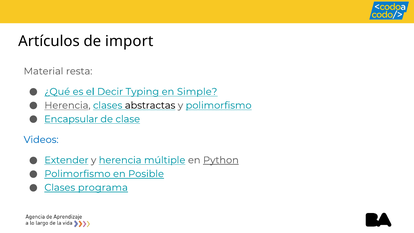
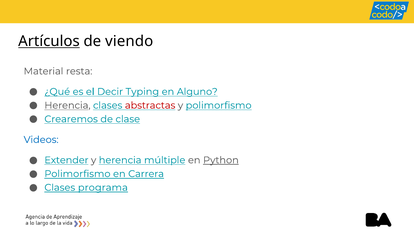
Artículos underline: none -> present (49, 41)
import: import -> viendo (129, 41)
Simple: Simple -> Alguno (197, 92)
abstractas colour: black -> red (150, 105)
Encapsular: Encapsular -> Crearemos (71, 119)
Posible: Posible -> Carrera (146, 174)
